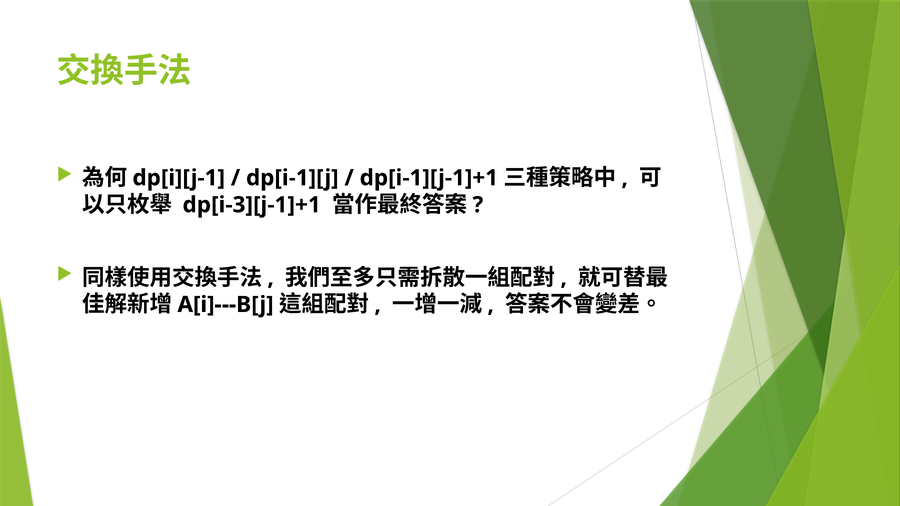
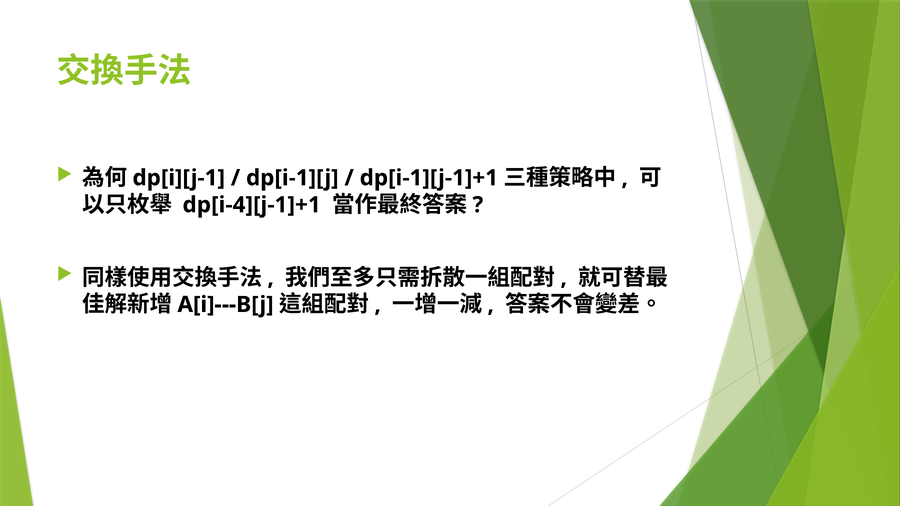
dp[i-3][j-1]+1: dp[i-3][j-1]+1 -> dp[i-4][j-1]+1 (252, 205)
